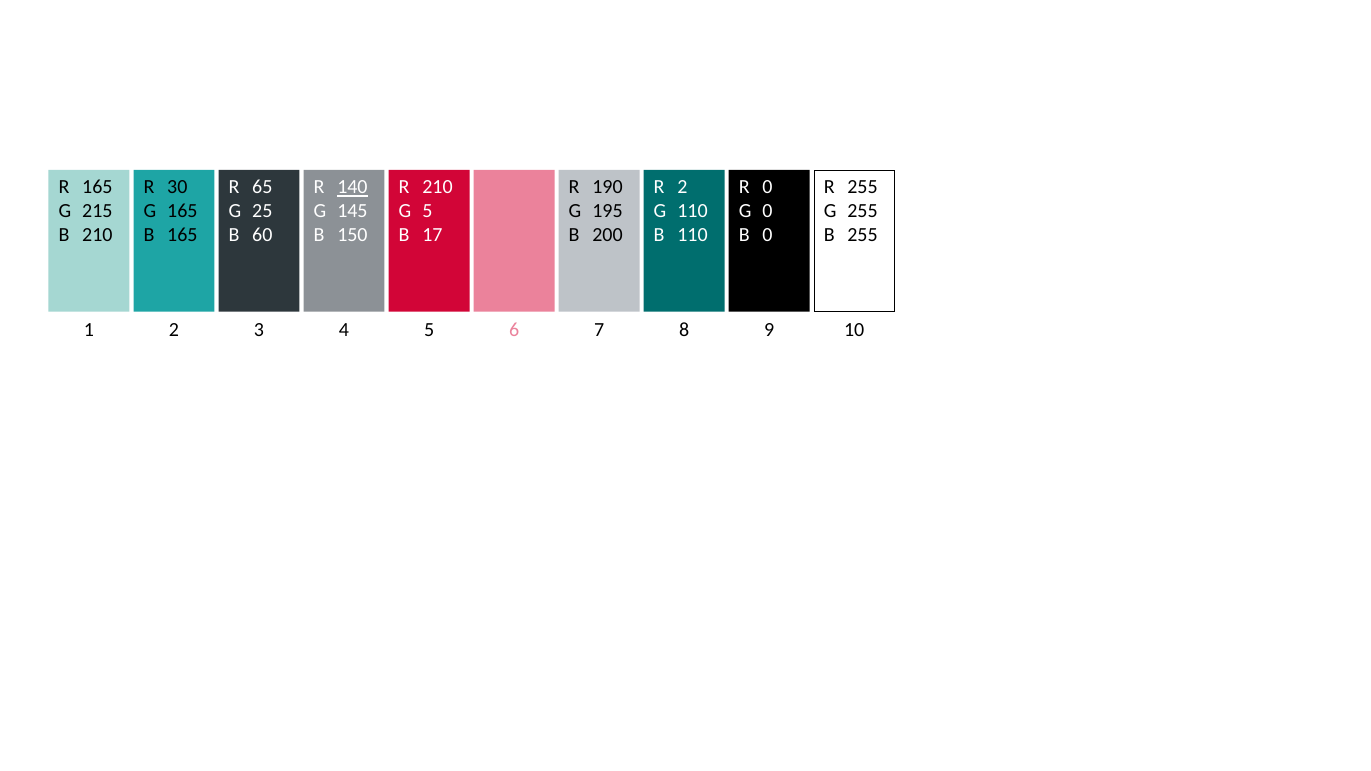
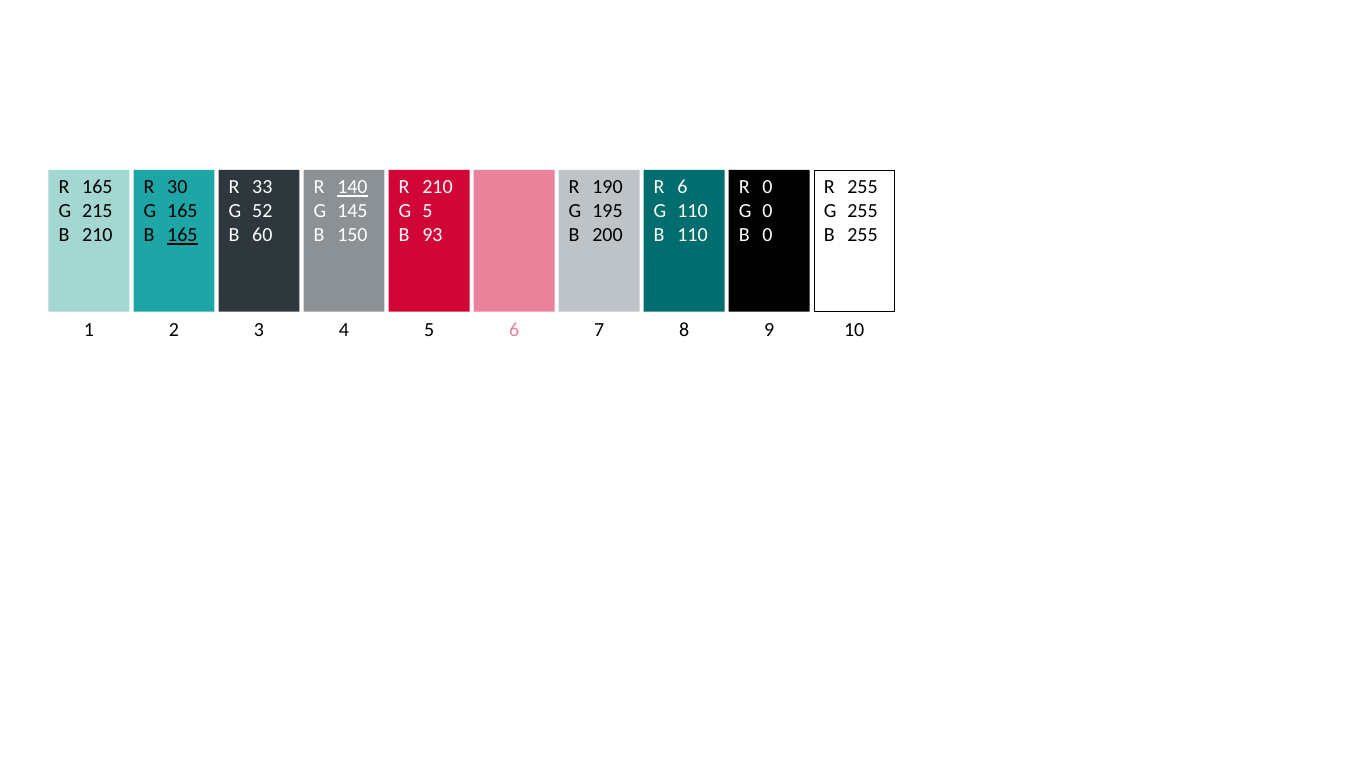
65: 65 -> 33 (262, 187)
R 2: 2 -> 6 (682, 187)
25: 25 -> 52 (262, 211)
165 underline: none -> present (182, 235)
17: 17 -> 93 (432, 235)
